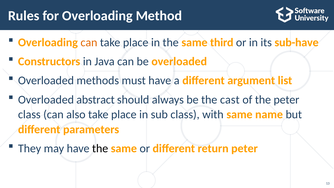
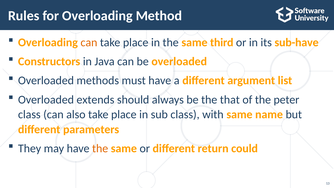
abstract: abstract -> extends (95, 100)
cast: cast -> that (230, 100)
the colour: black -> orange (100, 148)
return peter: peter -> could (245, 148)
